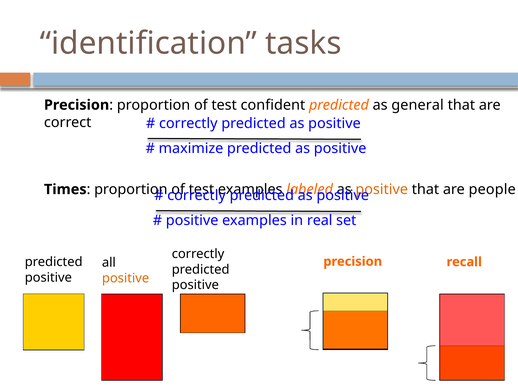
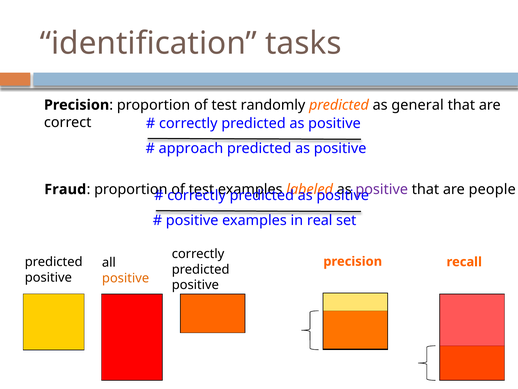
confident: confident -> randomly (273, 105)
maximize: maximize -> approach (191, 148)
Times: Times -> Fraud (65, 189)
positive colour: orange -> purple (382, 189)
